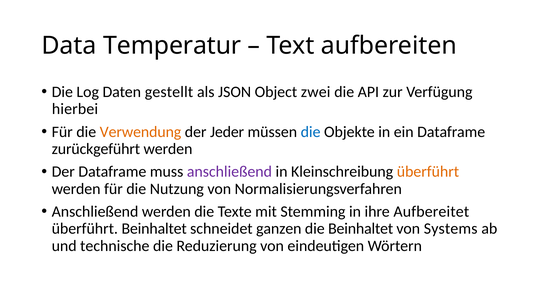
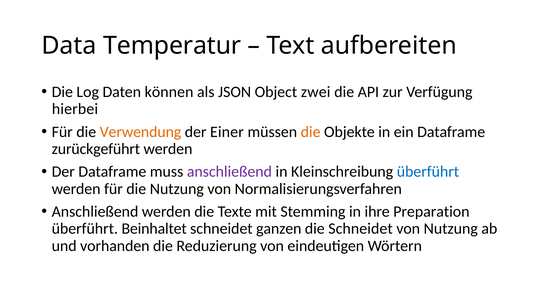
gestellt: gestellt -> können (169, 92)
Jeder: Jeder -> Einer (227, 132)
die colour: blue -> orange (311, 132)
überführt colour: orange -> blue (428, 172)
Aufbereitet: Aufbereitet -> Preparation (431, 212)
die Beinhaltet: Beinhaltet -> Schneidet (361, 229)
von Systems: Systems -> Nutzung (451, 229)
technische: technische -> vorhanden (115, 246)
